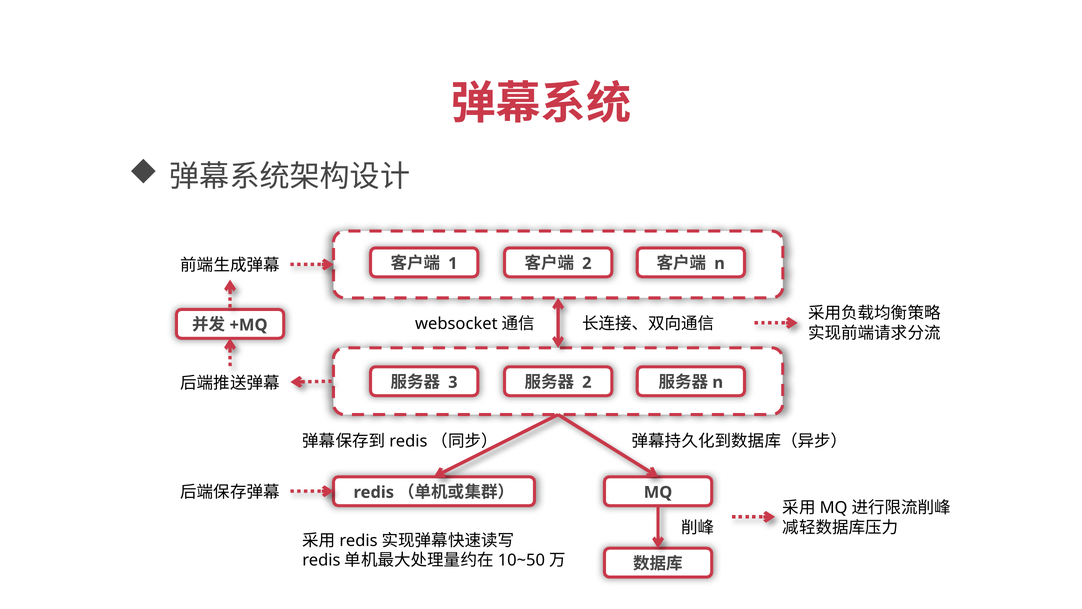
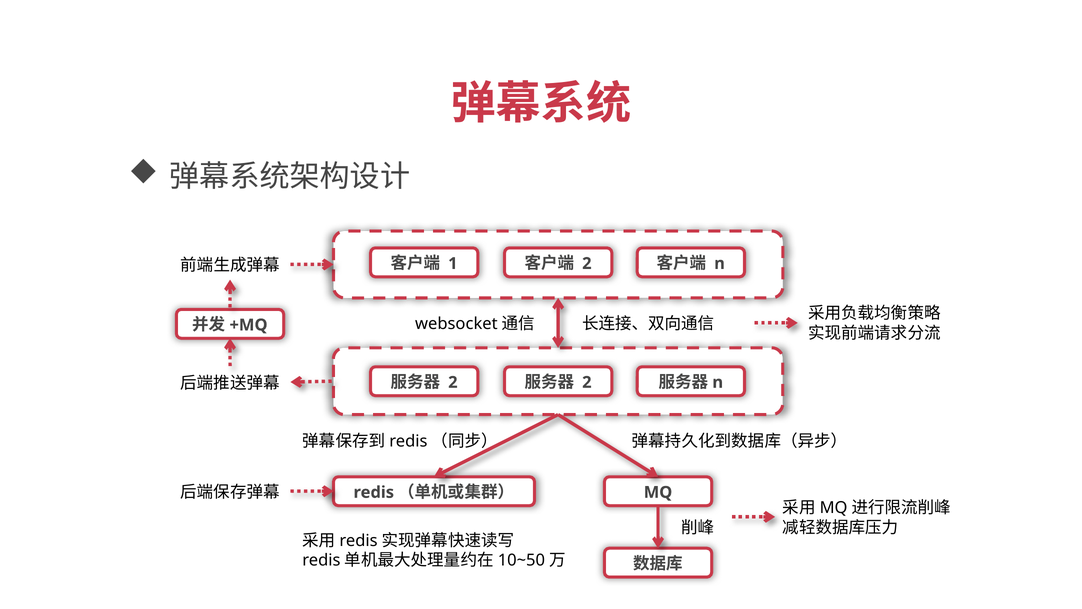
3: 3 -> 2 (453, 382)
